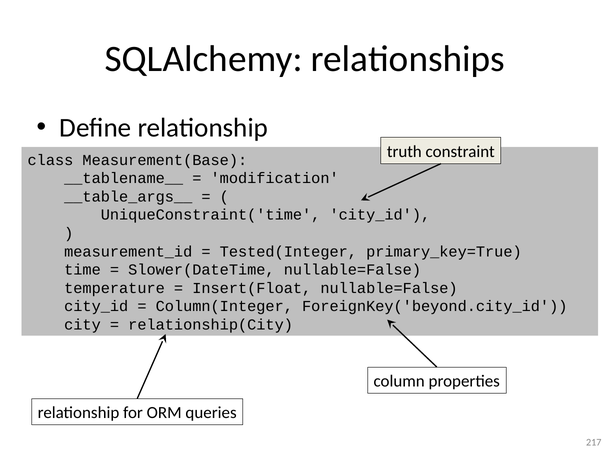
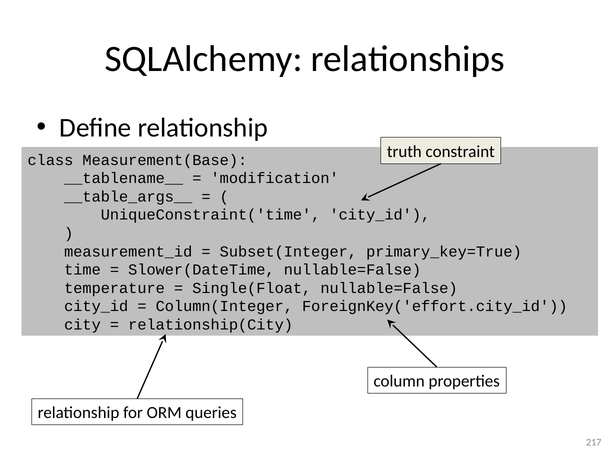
Tested(Integer: Tested(Integer -> Subset(Integer (288, 252)
Insert(Float: Insert(Float -> Single(Float (252, 288)
ForeignKey('beyond.city_id: ForeignKey('beyond.city_id -> ForeignKey('effort.city_id (435, 307)
